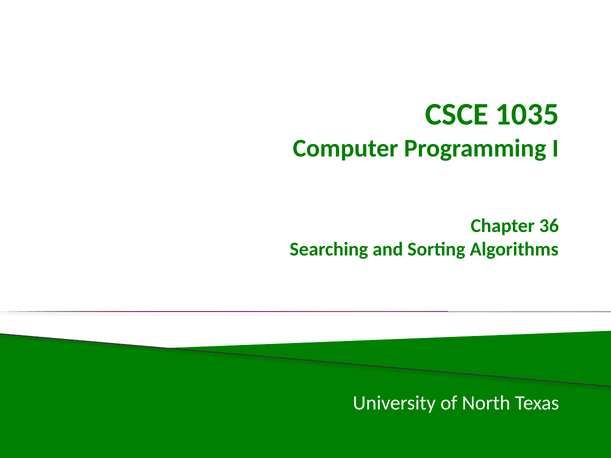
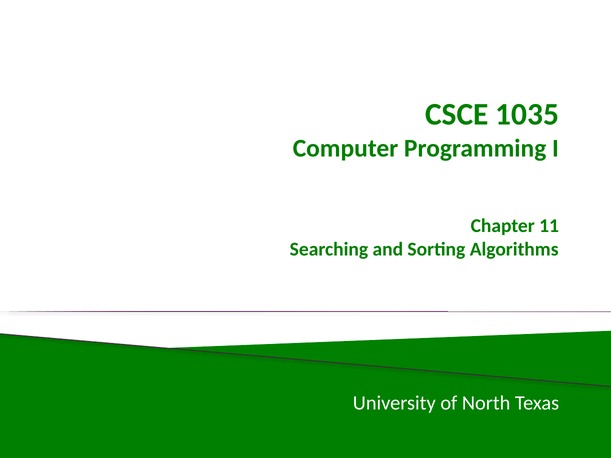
36: 36 -> 11 (549, 226)
